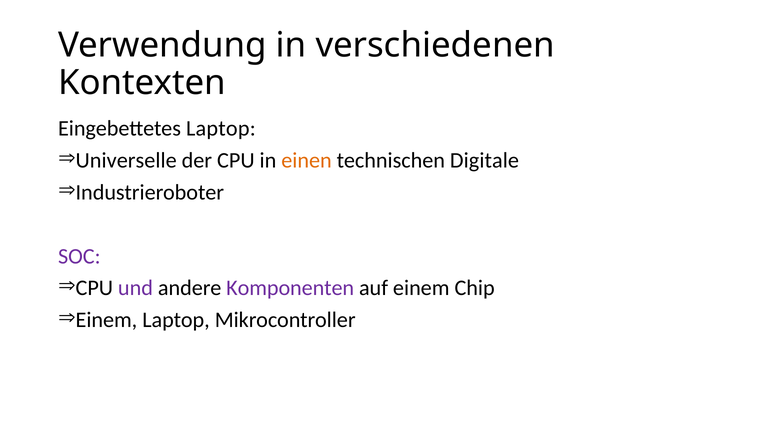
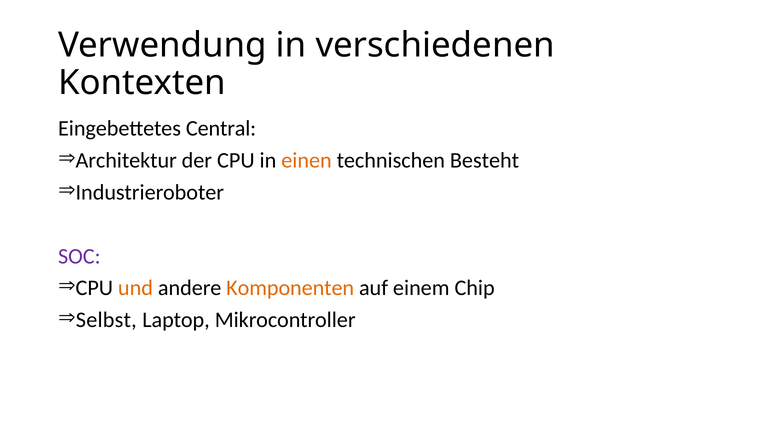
Eingebettetes Laptop: Laptop -> Central (221, 129)
Universelle: Universelle -> Architektur (126, 161)
Digitale: Digitale -> Besteht (485, 161)
und colour: purple -> orange (135, 288)
Komponenten colour: purple -> orange (290, 288)
Einem: Einem -> Selbst (106, 320)
